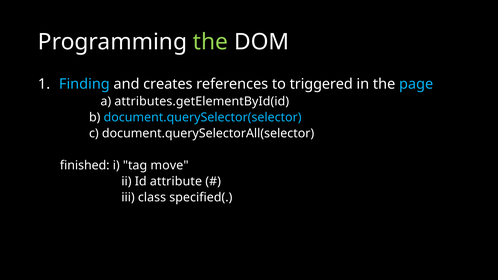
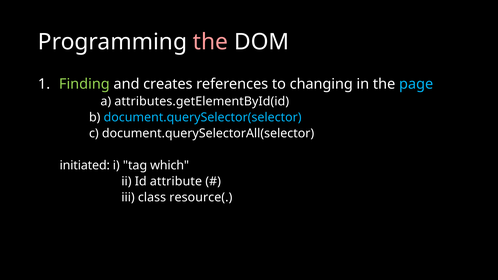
the colour: light green -> pink (211, 42)
Finding colour: light blue -> light green (84, 84)
triggered: triggered -> changing (321, 84)
finished: finished -> initiated (85, 165)
move: move -> which (170, 165)
specified(: specified( -> resource( (201, 198)
